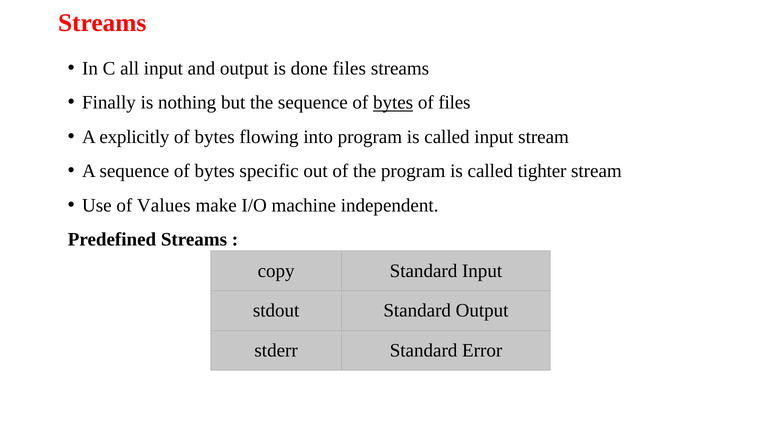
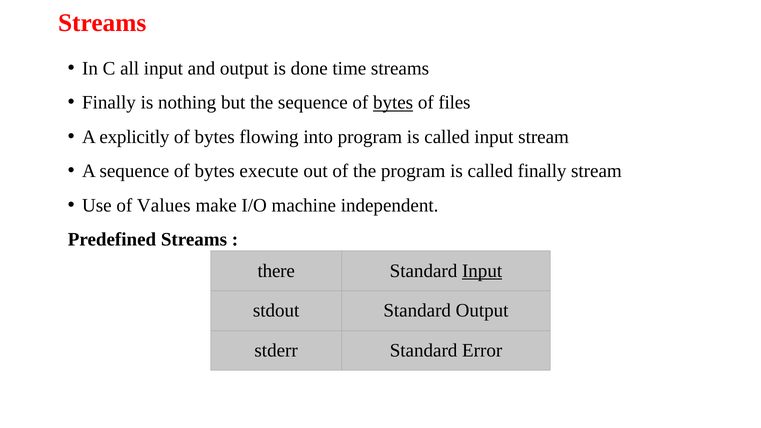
done files: files -> time (349, 68)
specific: specific -> execute (269, 171)
called tighter: tighter -> finally (542, 171)
copy: copy -> there (276, 271)
Input underline: none -> present (482, 271)
